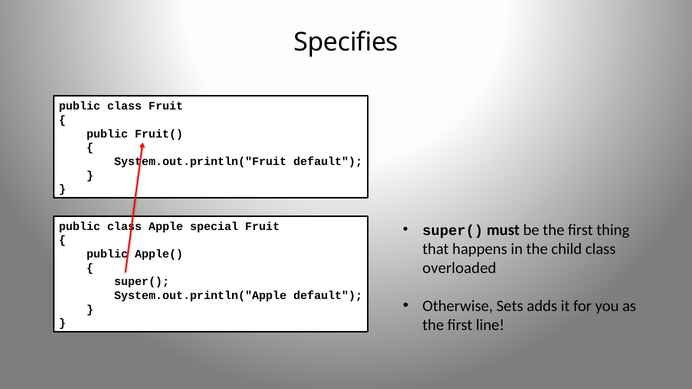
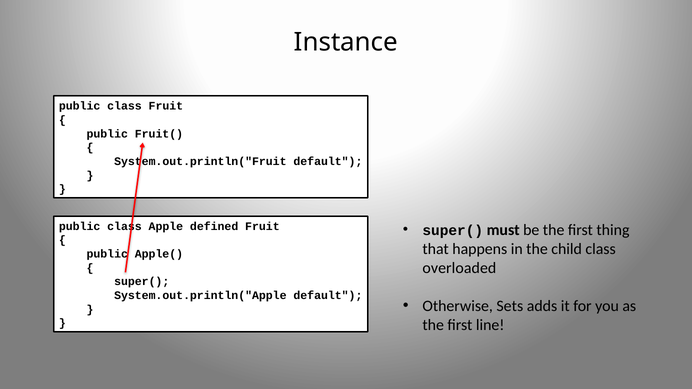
Specifies: Specifies -> Instance (346, 42)
special: special -> defined (214, 226)
